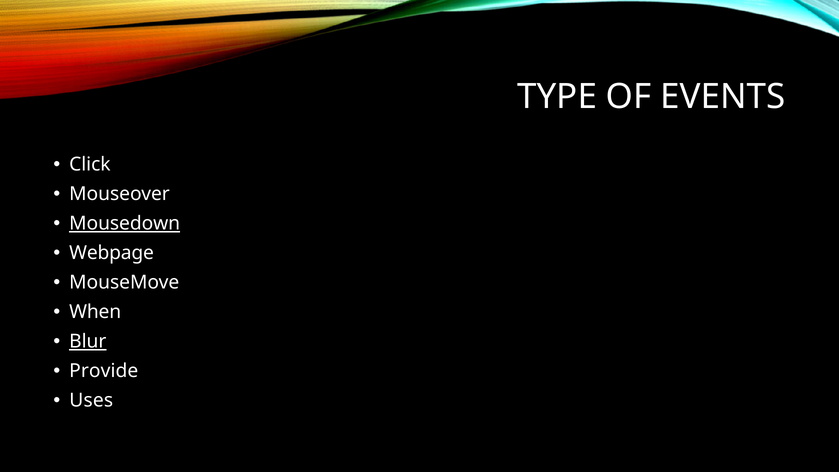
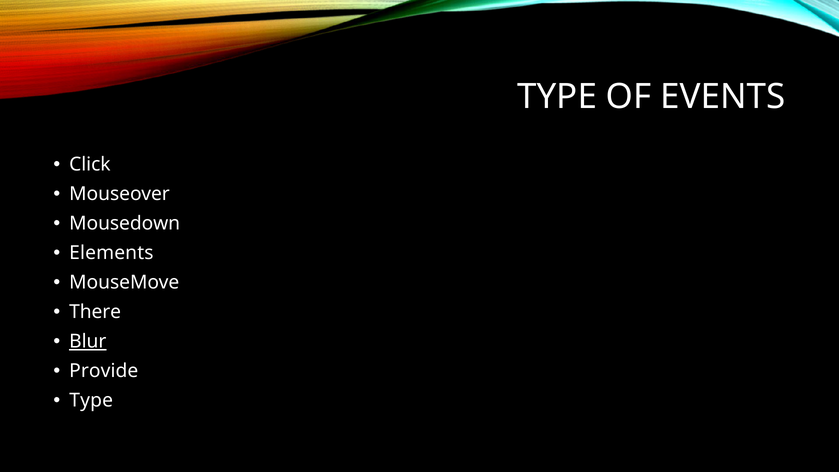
Mousedown underline: present -> none (125, 223)
Webpage: Webpage -> Elements (111, 253)
When: When -> There (95, 312)
Uses: Uses -> Type (91, 400)
